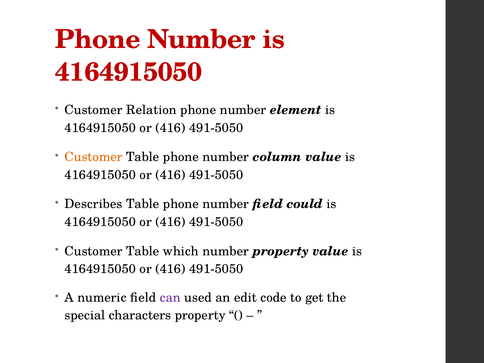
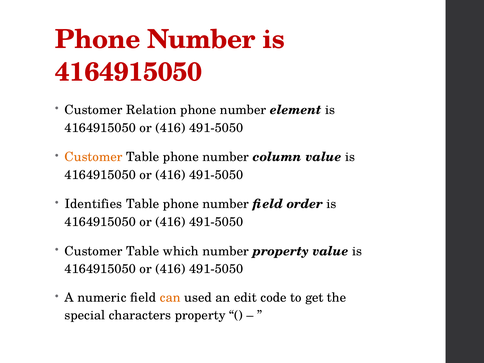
Describes: Describes -> Identifies (94, 204)
could: could -> order (305, 204)
can colour: purple -> orange (170, 298)
